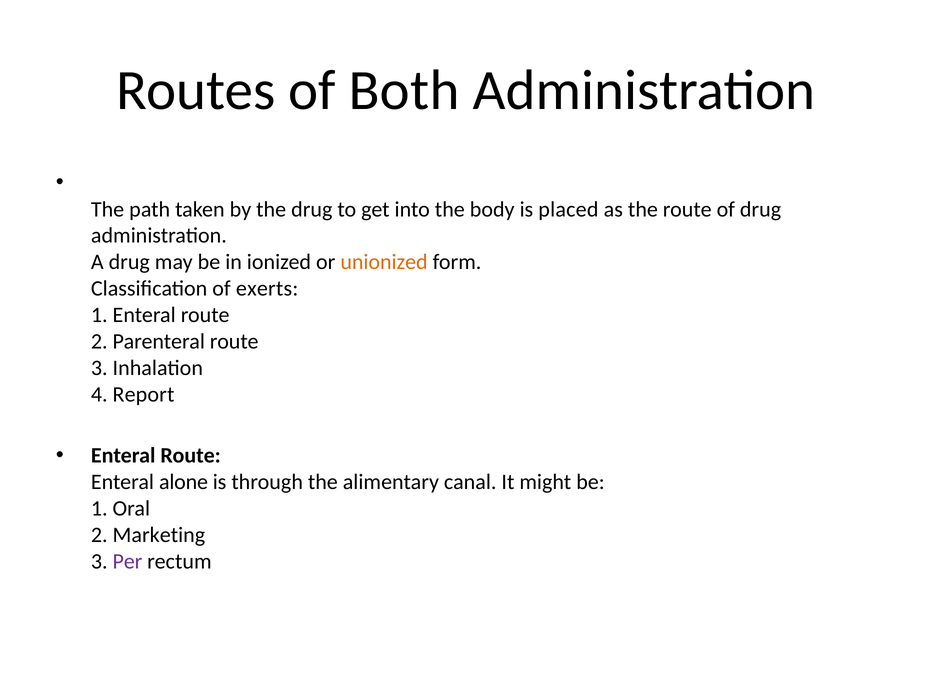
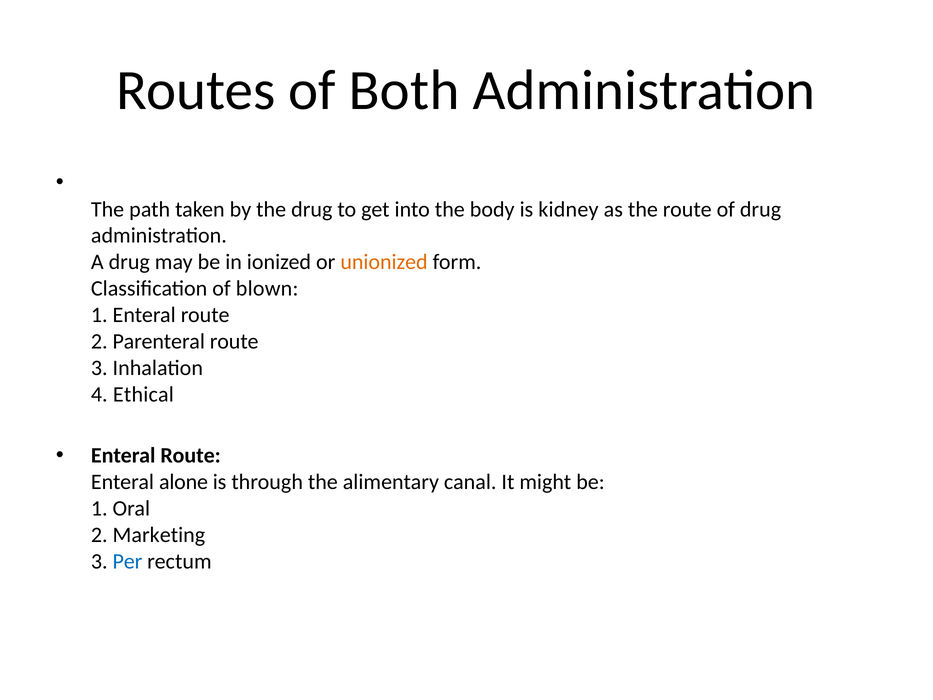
placed: placed -> kidney (568, 209)
exerts: exerts -> blown (267, 288)
Report: Report -> Ethical (143, 394)
Per colour: purple -> blue (127, 561)
